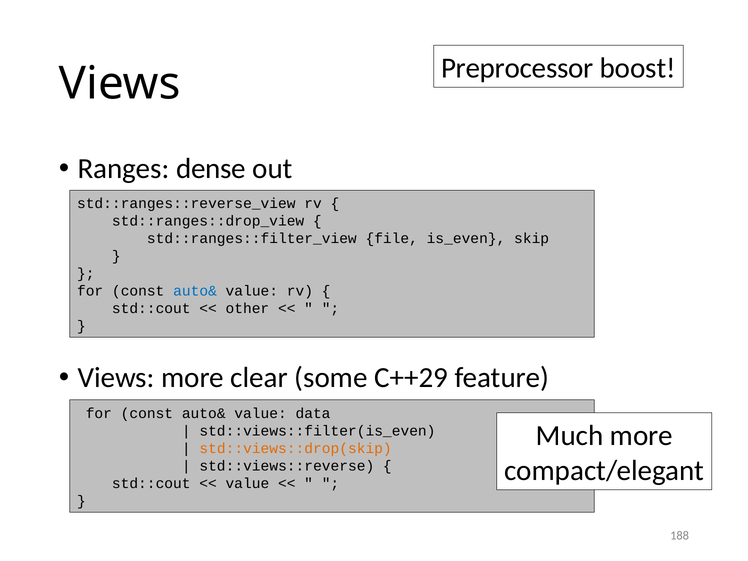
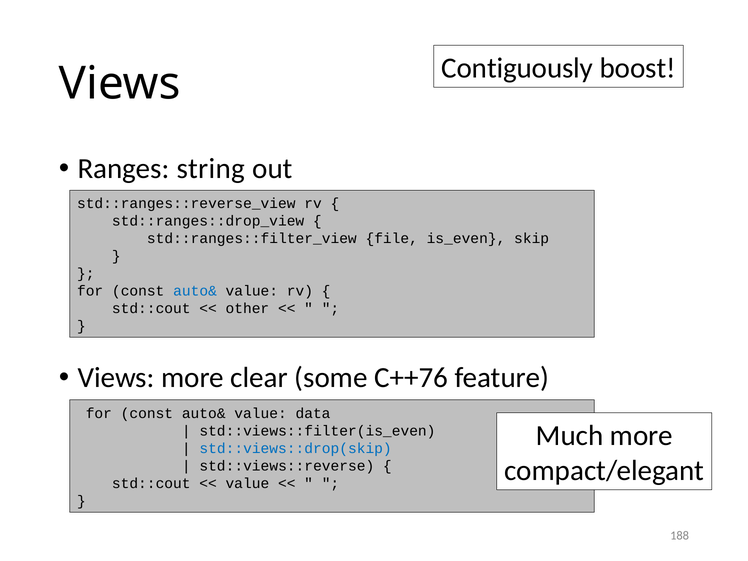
Preprocessor: Preprocessor -> Contiguously (517, 68)
dense: dense -> string (211, 169)
C++29: C++29 -> C++76 (411, 378)
std::views::drop(skip colour: orange -> blue (296, 448)
